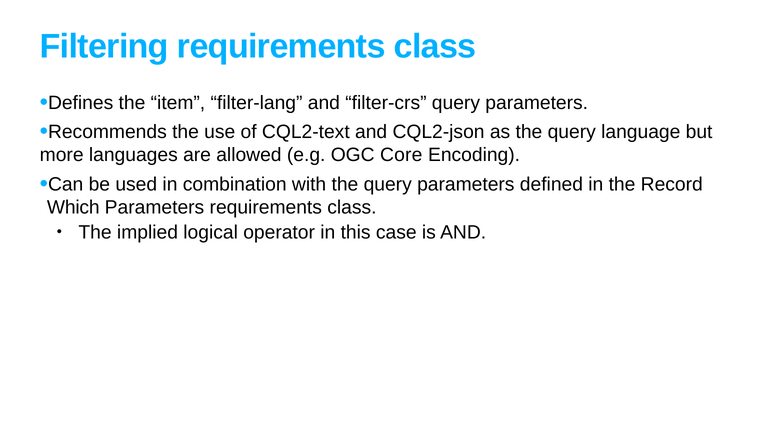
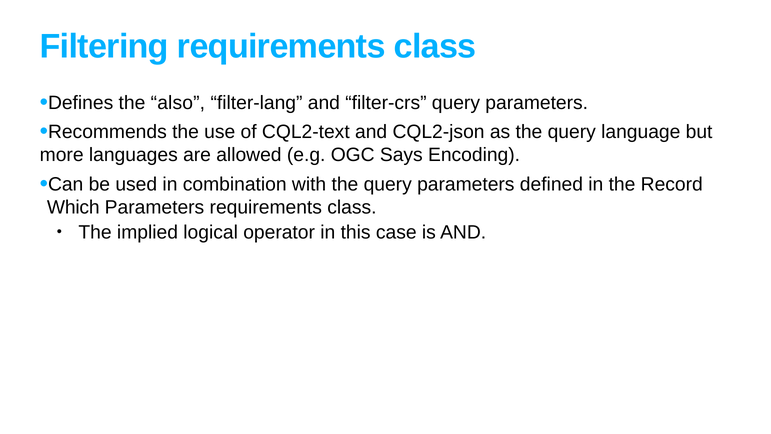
item: item -> also (178, 103)
Core: Core -> Says (401, 155)
